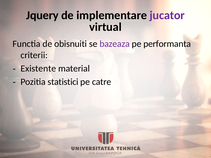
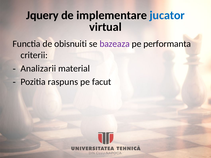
jucator colour: purple -> blue (167, 15)
Existente: Existente -> Analizarii (38, 69)
statistici: statistici -> raspuns (63, 82)
catre: catre -> facut (102, 82)
